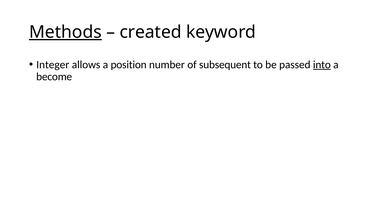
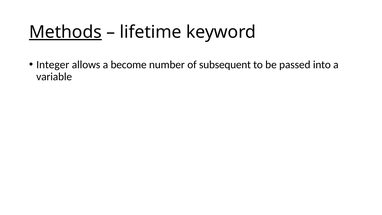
created: created -> lifetime (151, 32)
position: position -> become (129, 65)
into underline: present -> none (322, 65)
become: become -> variable (54, 77)
